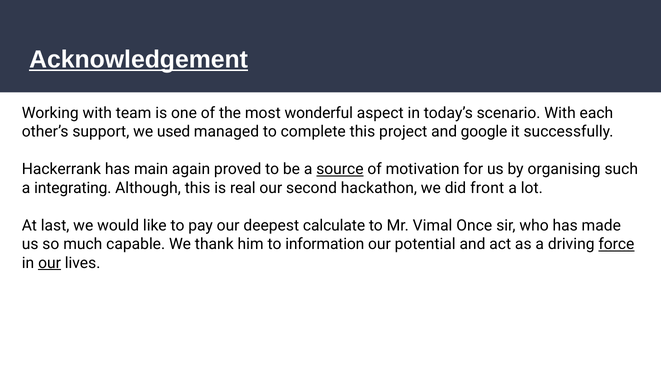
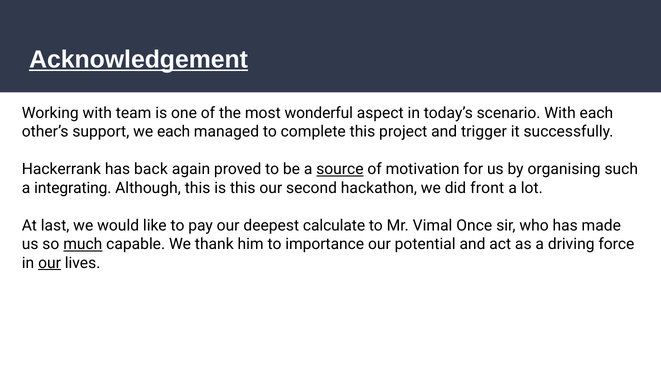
we used: used -> each (174, 132)
google: google -> trigger (484, 132)
main: main -> back (151, 169)
is real: real -> this (243, 188)
much underline: none -> present (83, 244)
information: information -> importance (325, 244)
force underline: present -> none (616, 244)
